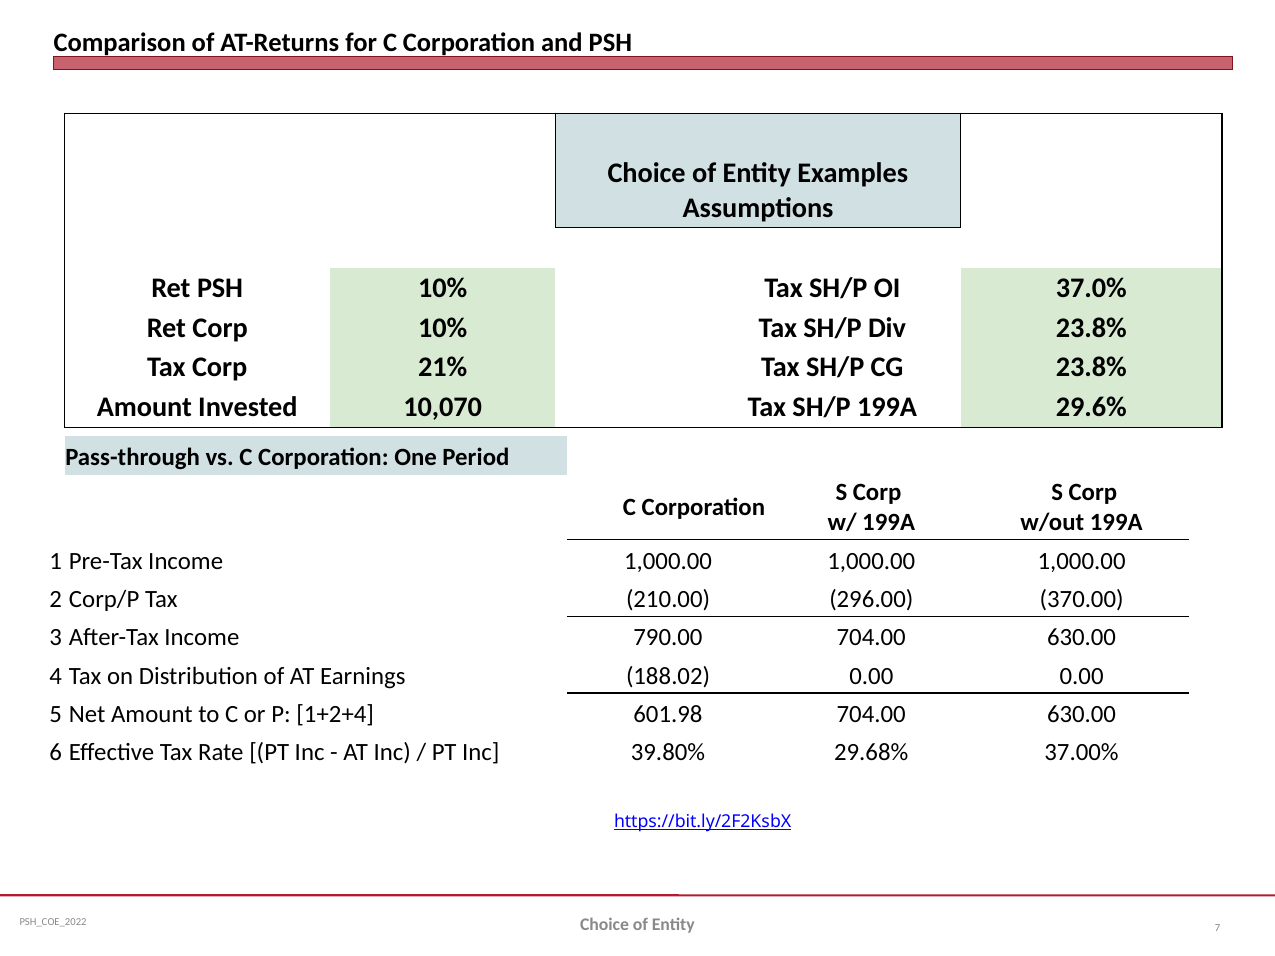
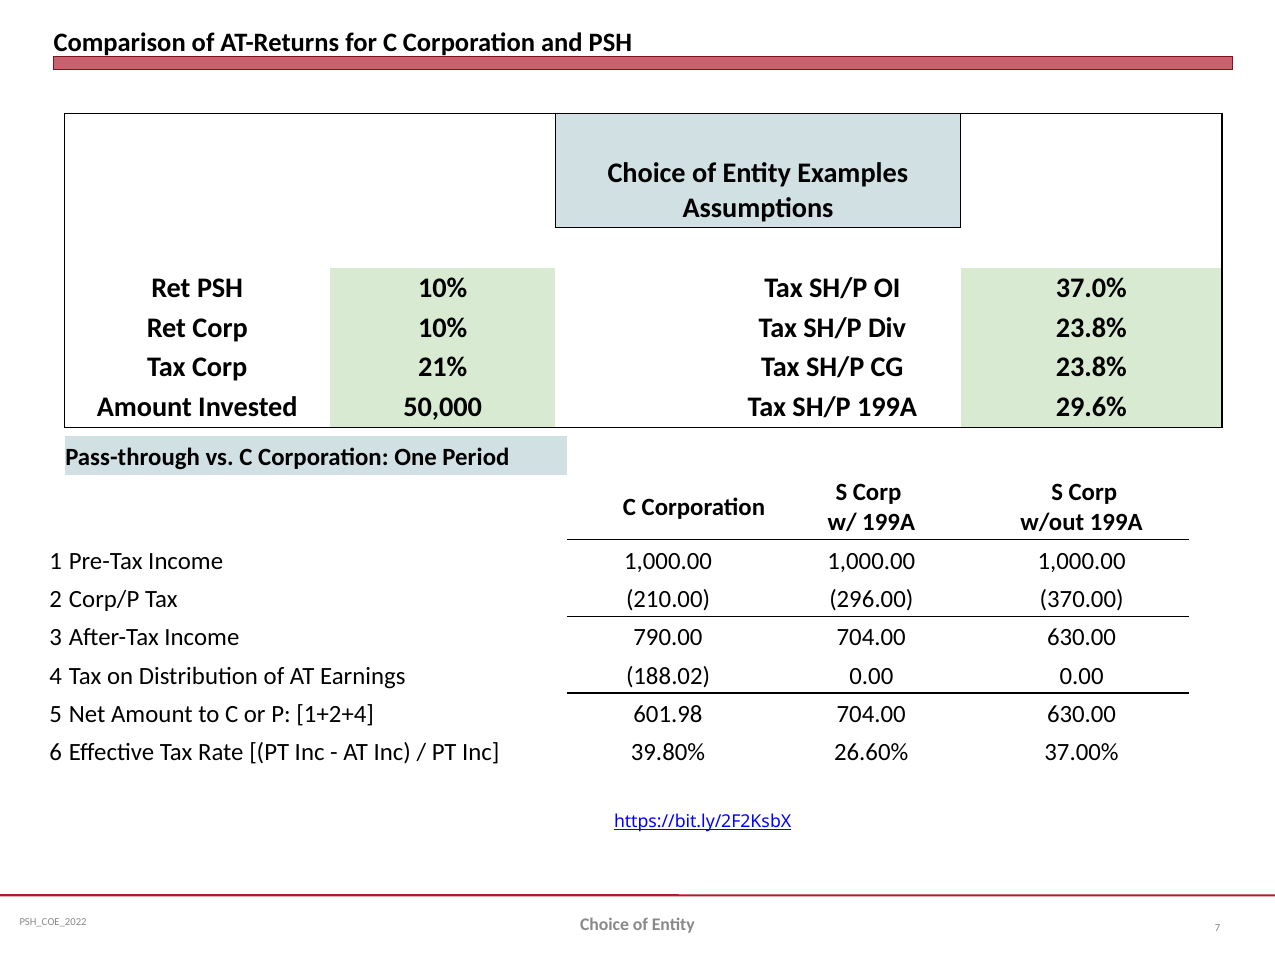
10,070: 10,070 -> 50,000 (443, 408)
29.68%: 29.68% -> 26.60% (871, 753)
